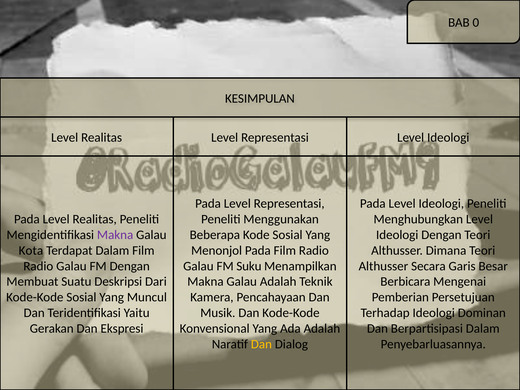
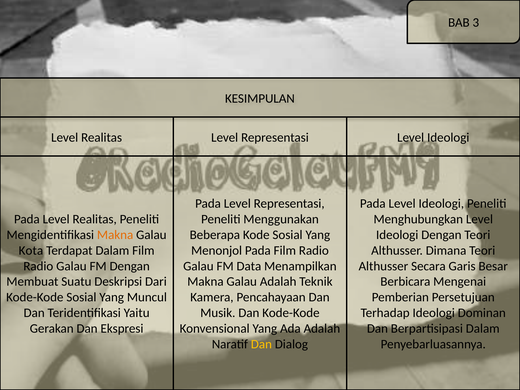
0: 0 -> 3 (476, 23)
Makna colour: purple -> orange (115, 235)
Suku: Suku -> Data (249, 266)
